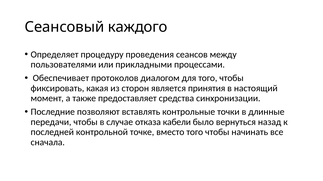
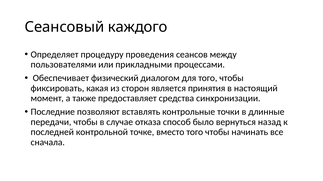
протоколов: протоколов -> физический (115, 78)
кабели: кабели -> способ (177, 122)
